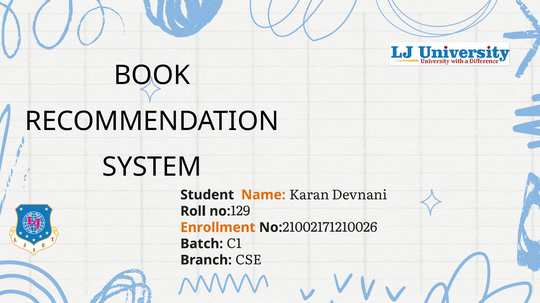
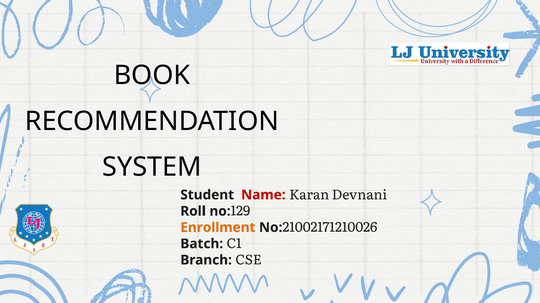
Name colour: orange -> red (263, 195)
